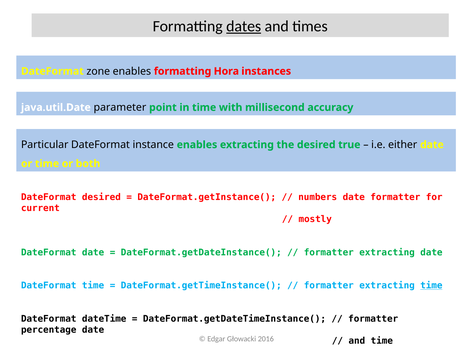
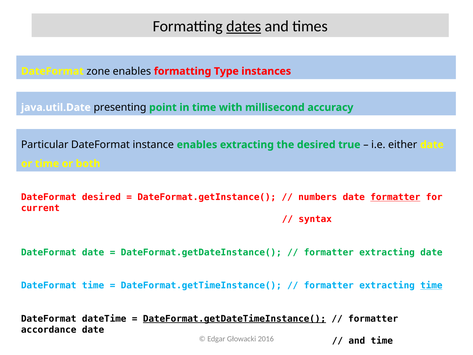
Hora: Hora -> Type (226, 71)
parameter: parameter -> presenting (120, 107)
formatter underline: none -> present (395, 197)
mostly: mostly -> syntax (315, 219)
DateFormat.getDateTimeInstance( underline: none -> present (234, 318)
percentage: percentage -> accordance (49, 330)
